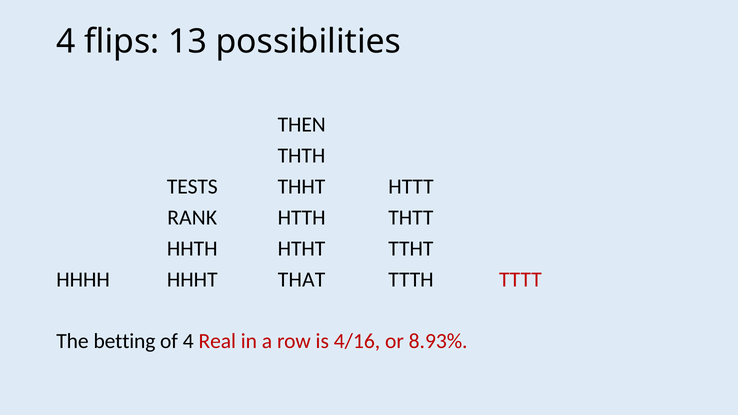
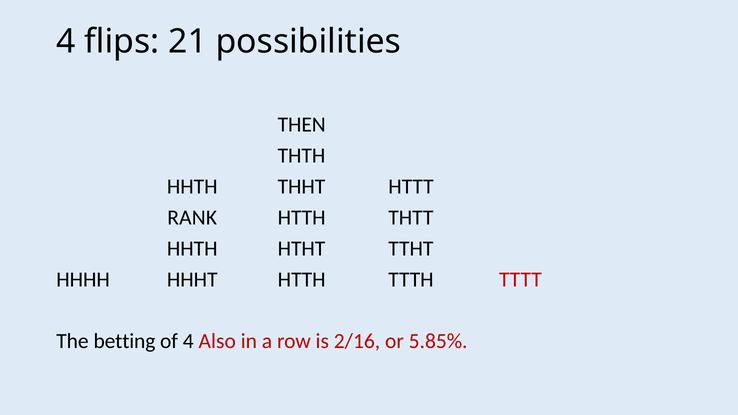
13: 13 -> 21 (188, 42)
TESTS: TESTS -> HHTH (192, 187)
HHHT THAT: THAT -> HTTH (302, 279)
Real: Real -> Also (217, 341)
4/16: 4/16 -> 2/16 (357, 341)
8.93%: 8.93% -> 5.85% (438, 341)
